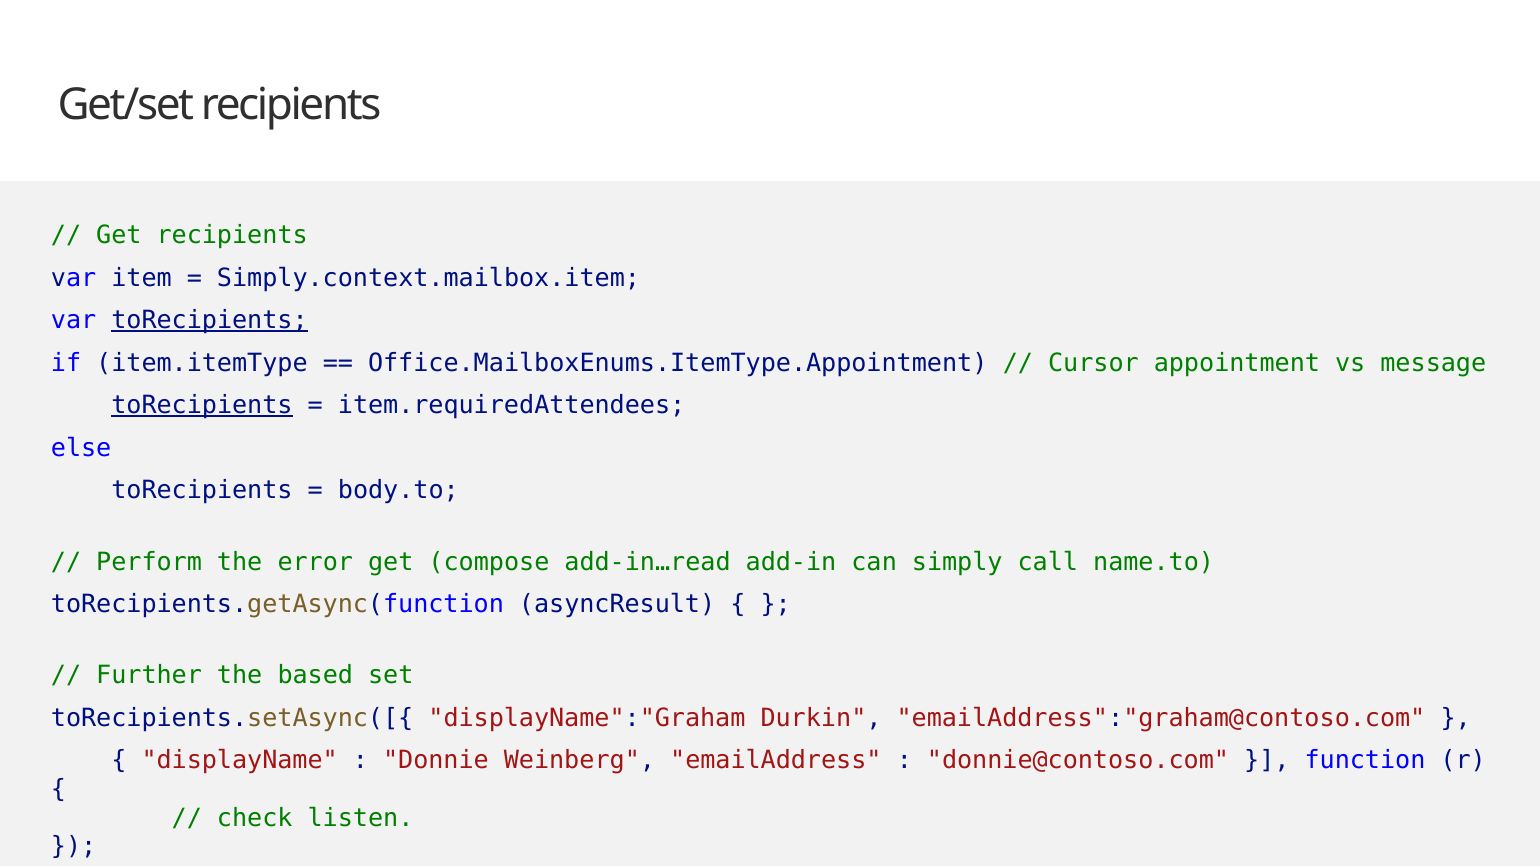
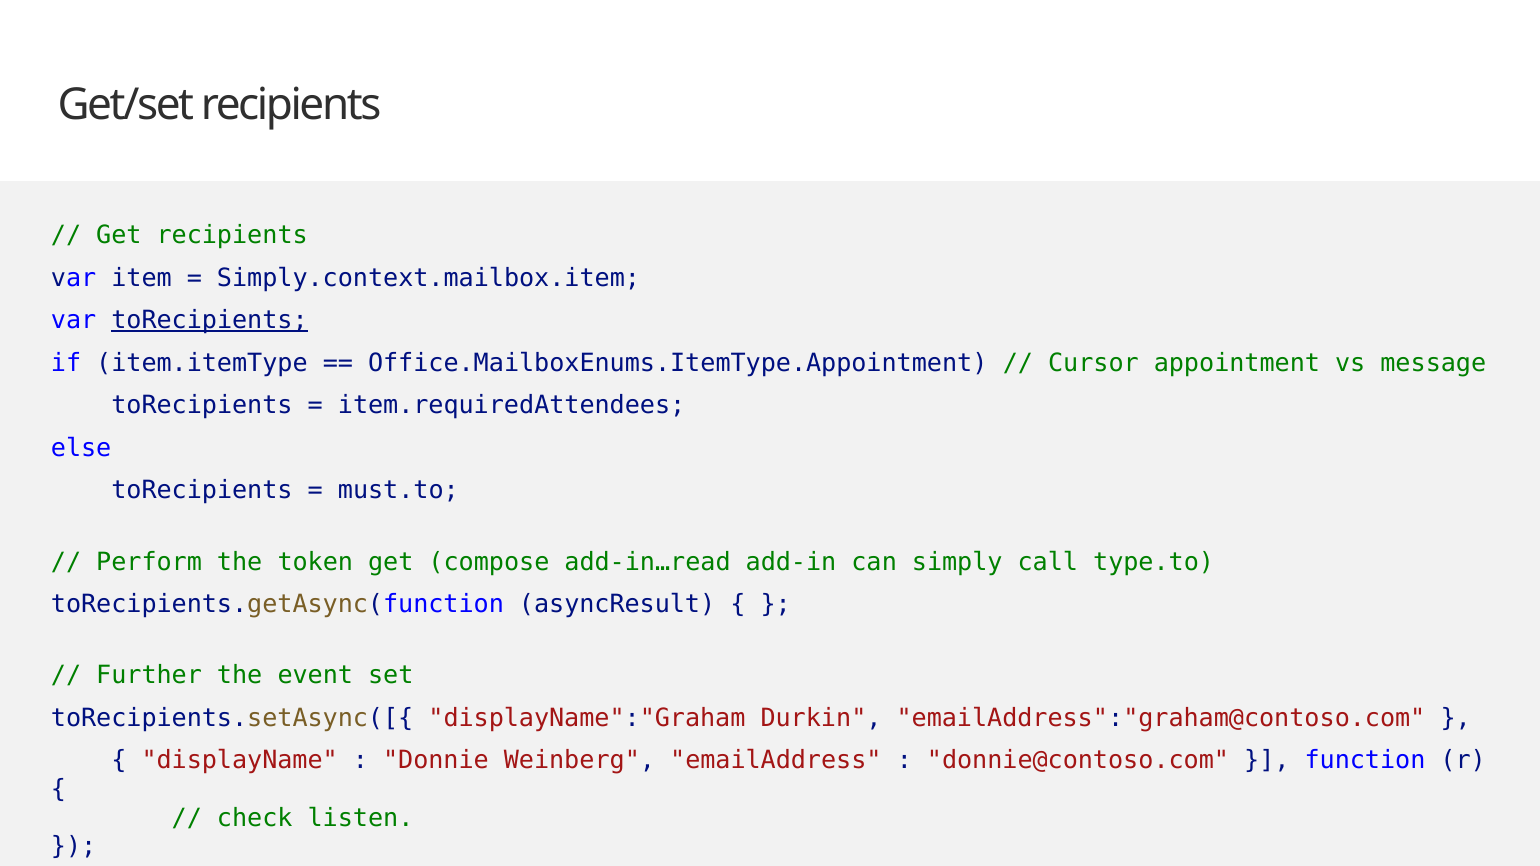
toRecipients underline: present -> none (202, 405)
body.to: body.to -> must.to (398, 490)
error: error -> token (315, 562)
name.to: name.to -> type.to (1154, 562)
based: based -> event (315, 676)
